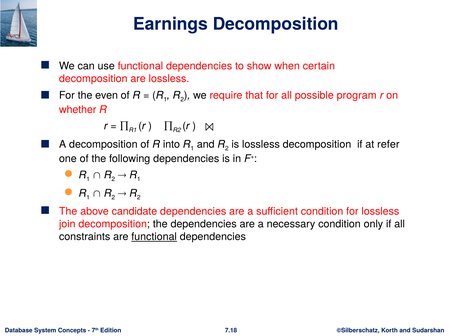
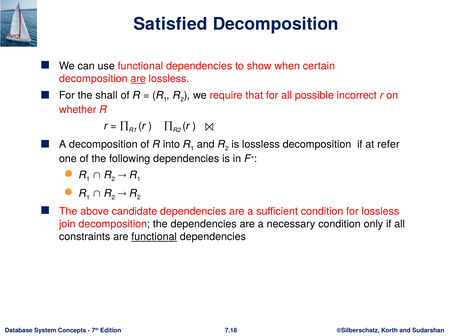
Earnings: Earnings -> Satisfied (170, 24)
are underline: none -> present (138, 79)
even: even -> shall (106, 95)
program: program -> incorrect (357, 95)
